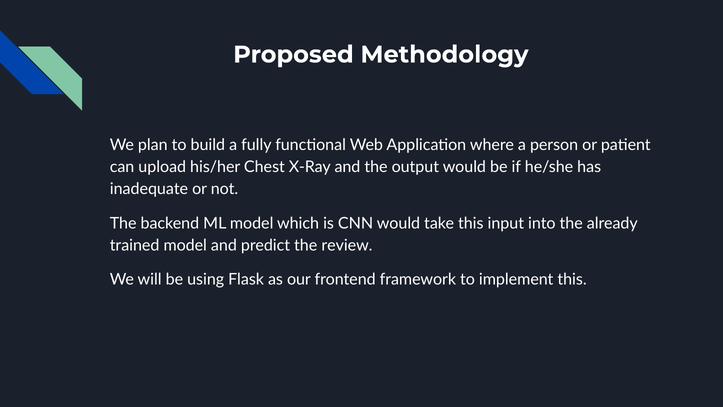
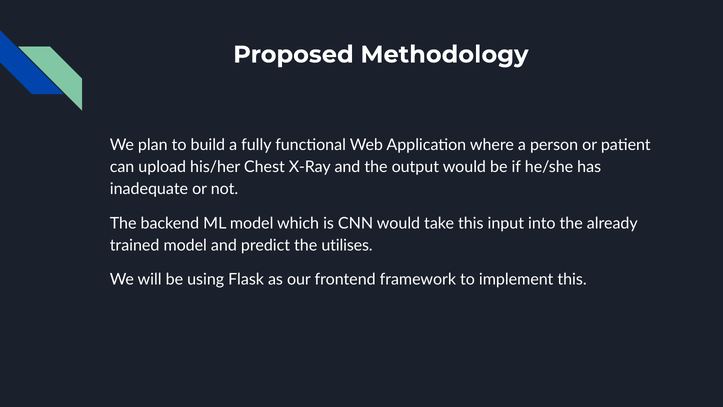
review: review -> utilises (347, 245)
